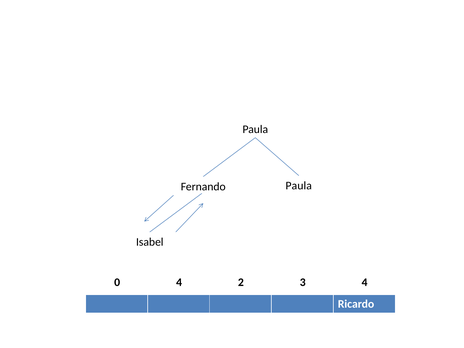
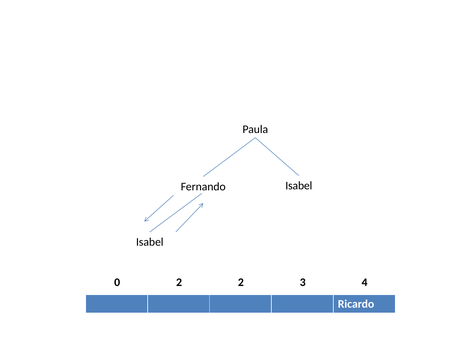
Paula: Paula -> Isabel (299, 186)
0 4: 4 -> 2 (179, 282)
